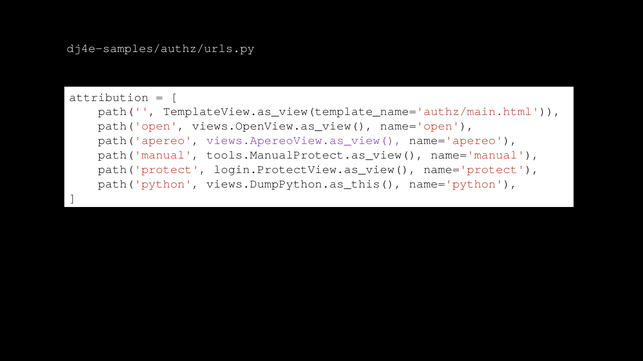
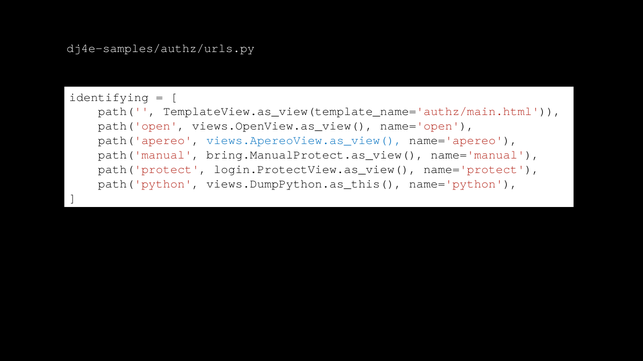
attribution: attribution -> identifying (109, 97)
views.ApereoView.as_view( colour: purple -> blue (304, 141)
tools.ManualProtect.as_view(: tools.ManualProtect.as_view( -> bring.ManualProtect.as_view( (315, 155)
